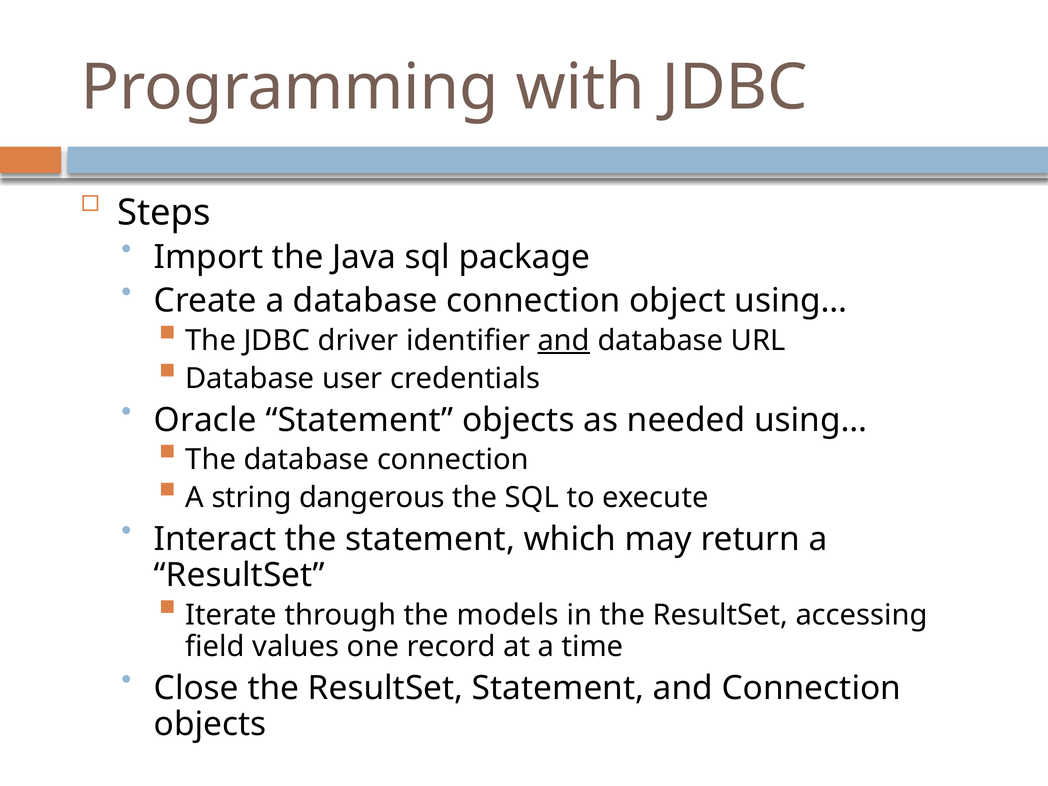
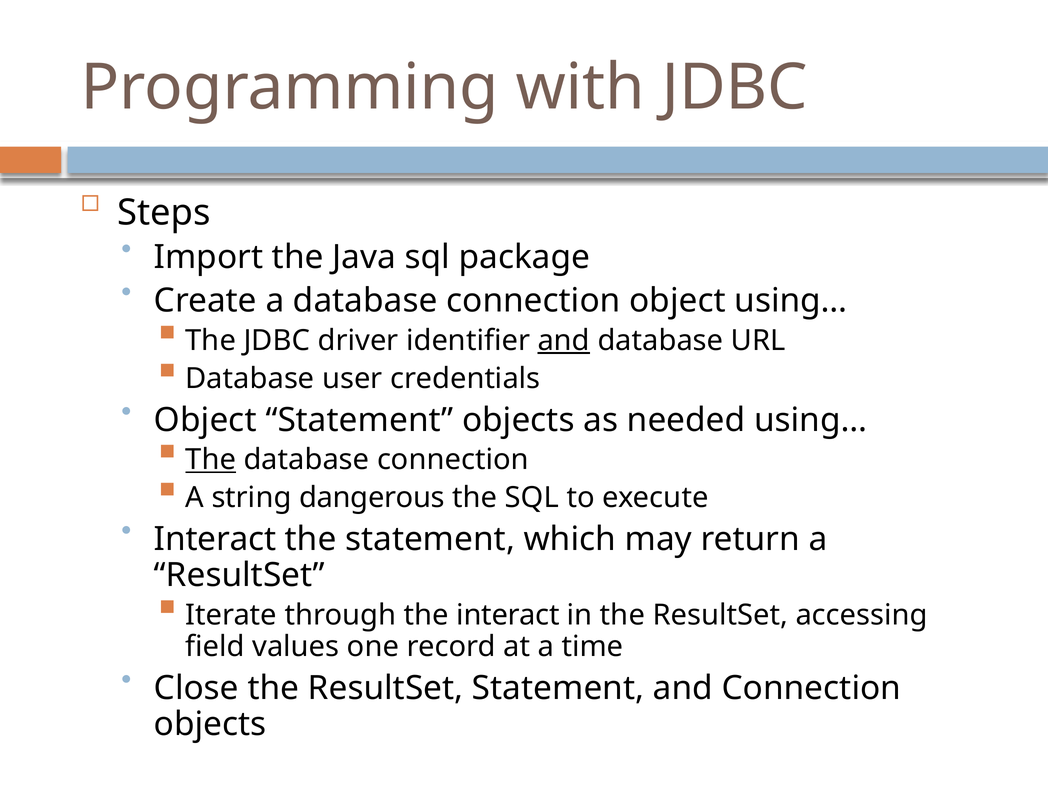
Oracle: Oracle -> Object (205, 420)
The underline: none -> present (211, 460)
the models: models -> interact (508, 615)
